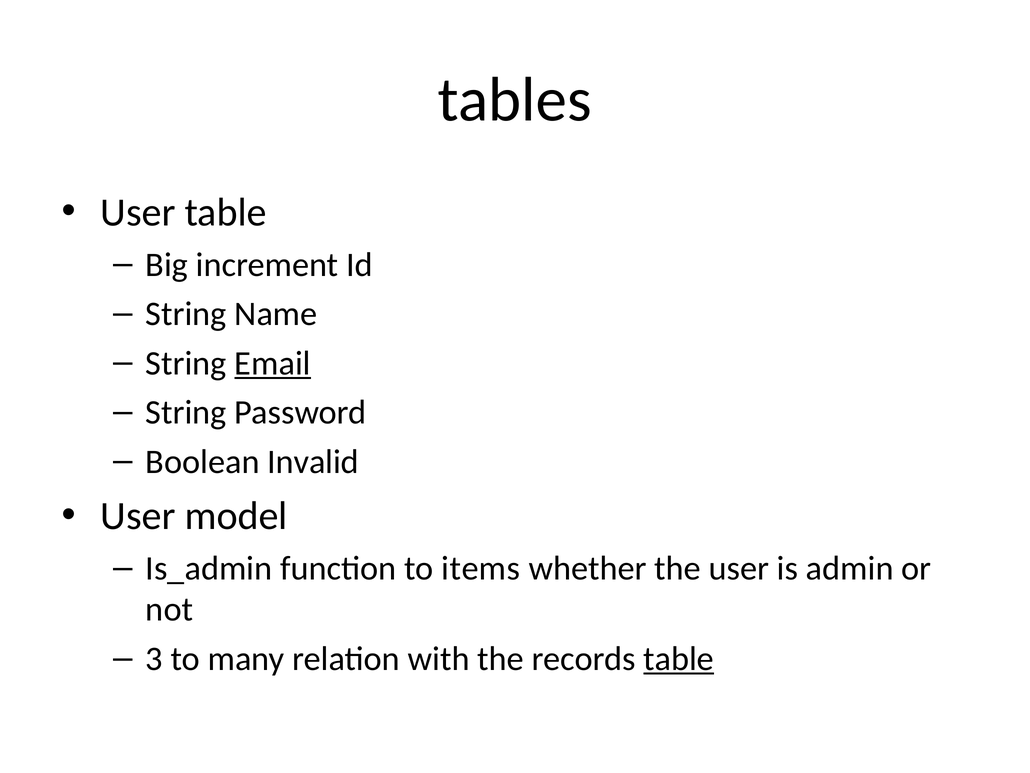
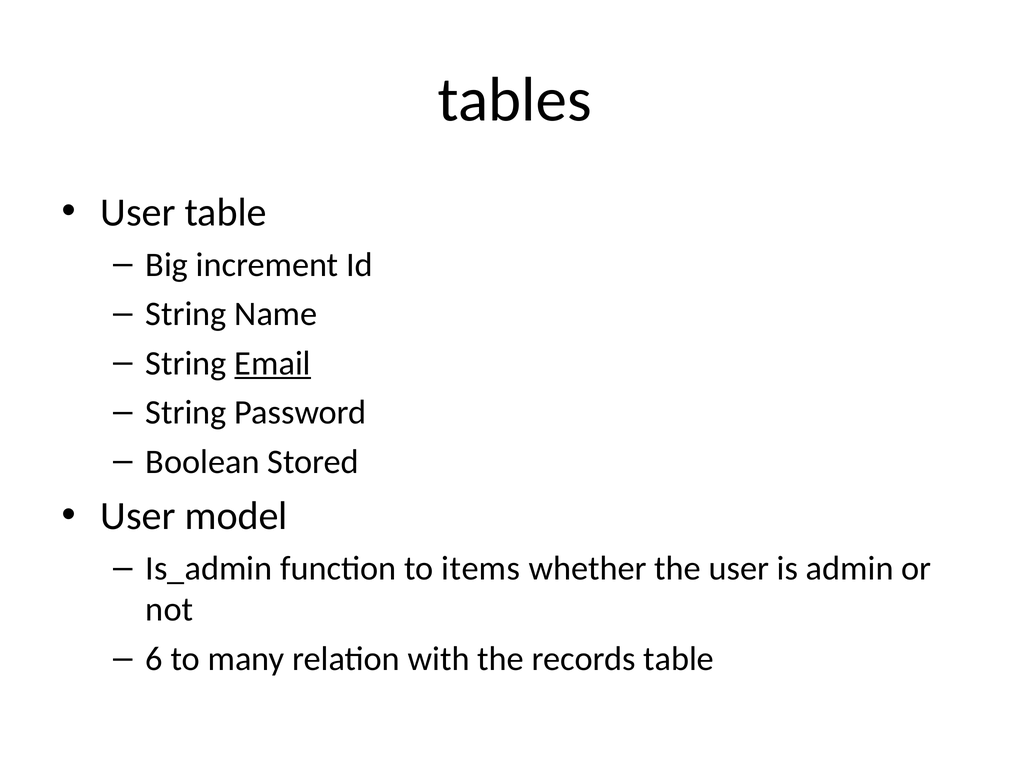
Invalid: Invalid -> Stored (313, 461)
3: 3 -> 6 (154, 658)
table underline: present -> none (679, 658)
